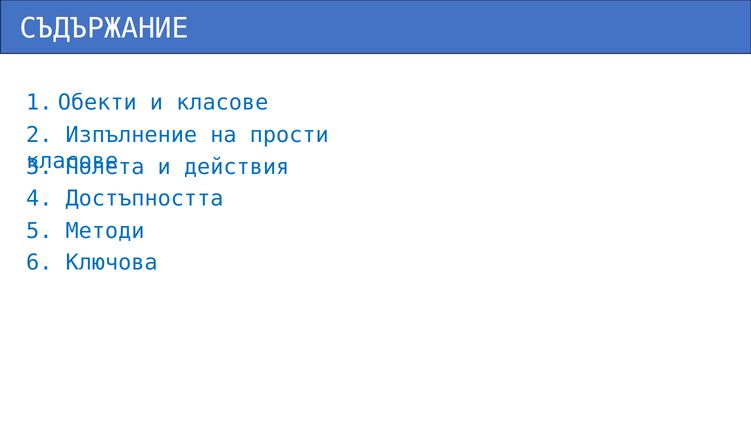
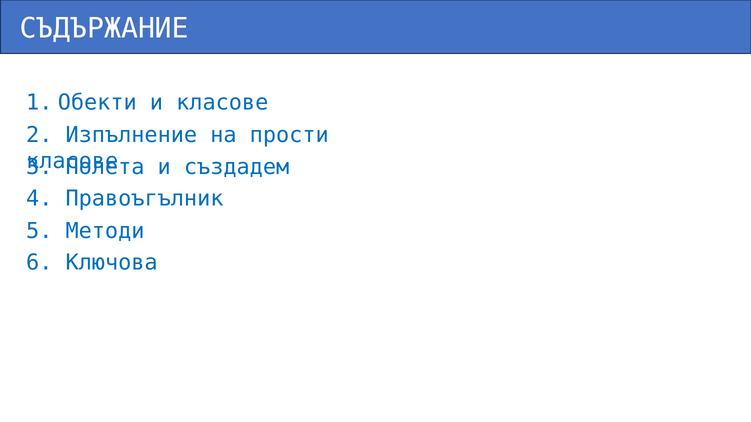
действия: действия -> създадем (237, 167)
Достъпността: Достъпността -> Правоъгълник (145, 199)
